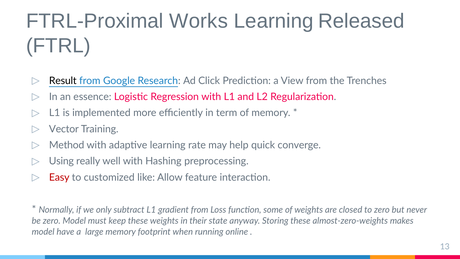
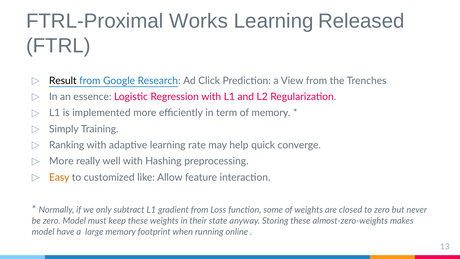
Vector: Vector -> Simply (64, 129)
Method: Method -> Ranking (67, 145)
Using: Using -> More (61, 161)
Easy colour: red -> orange (59, 177)
